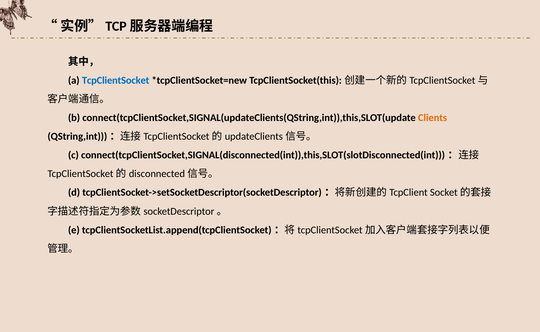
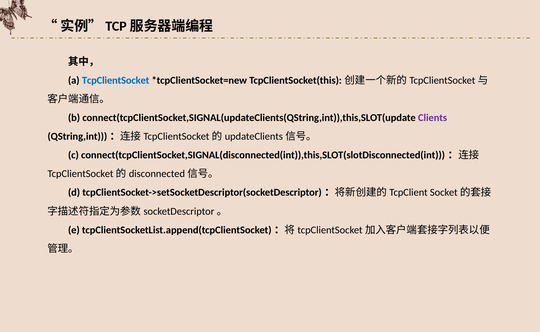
Clients colour: orange -> purple (433, 118)
